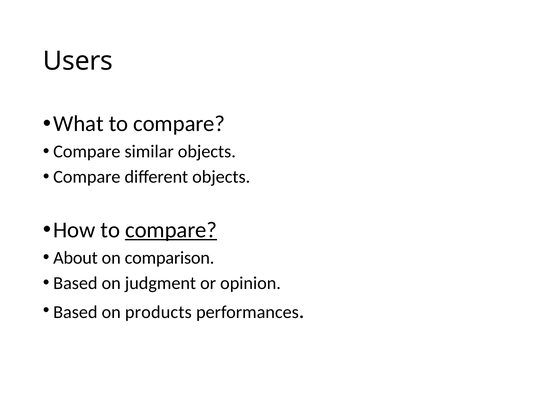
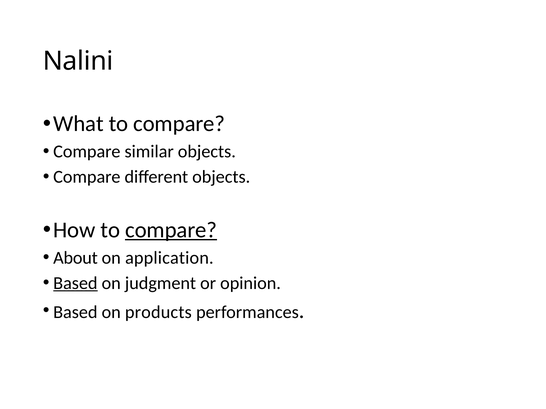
Users: Users -> Nalini (78, 61)
comparison: comparison -> application (169, 258)
Based underline: none -> present (75, 283)
